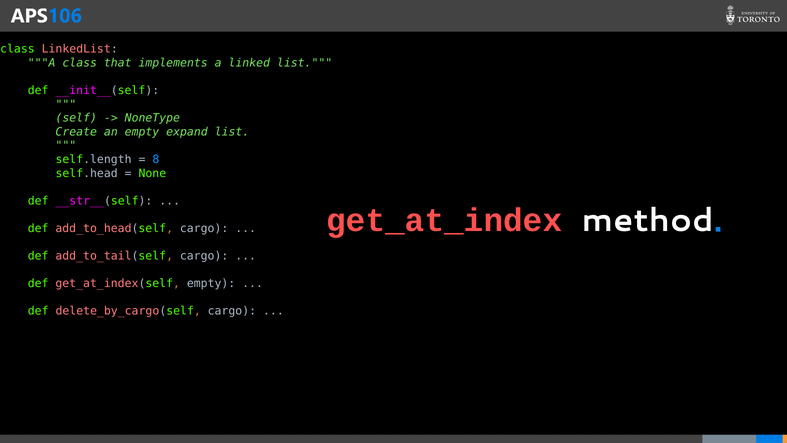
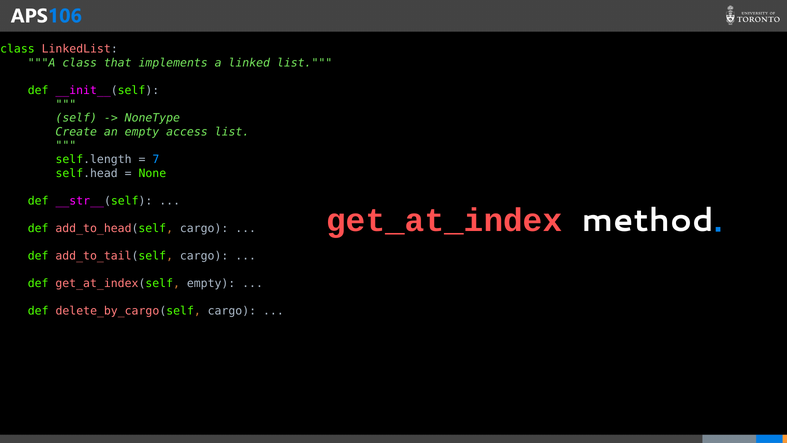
expand: expand -> access (187, 132)
8: 8 -> 7 (156, 159)
